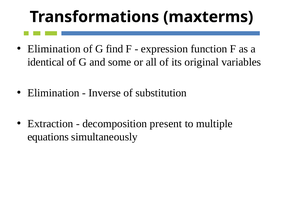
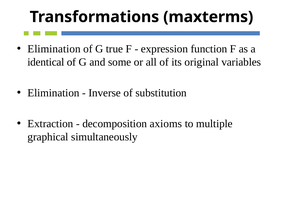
find: find -> true (114, 49)
present: present -> axioms (166, 124)
equations: equations -> graphical (48, 137)
